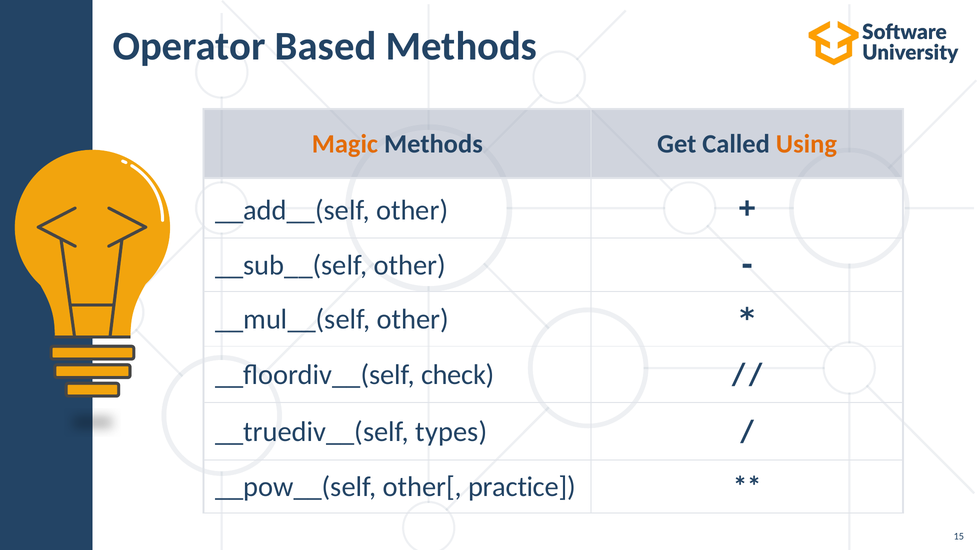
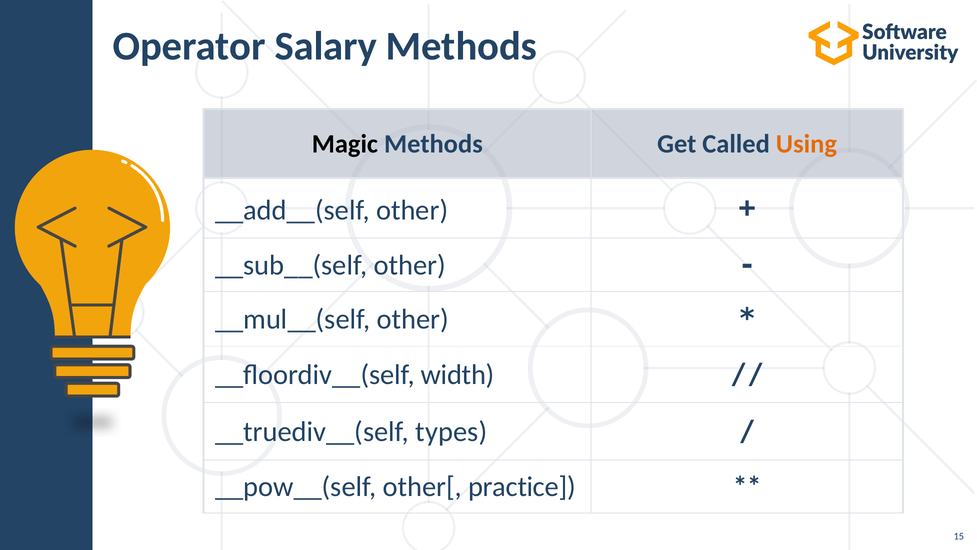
Based: Based -> Salary (326, 46)
Magic colour: orange -> black (345, 144)
check: check -> width (458, 375)
